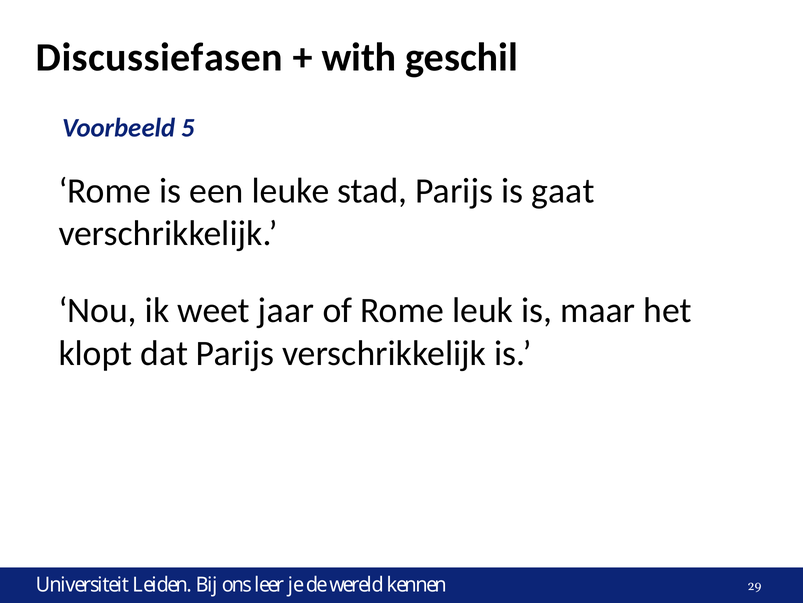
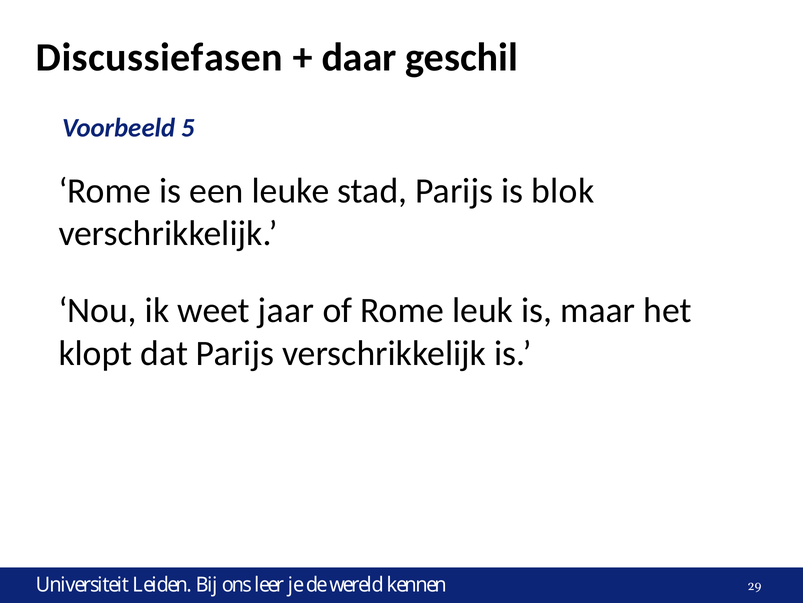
with: with -> daar (359, 57)
gaat: gaat -> blok (563, 191)
